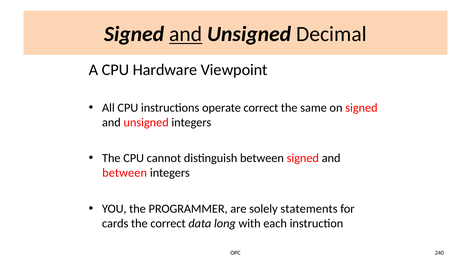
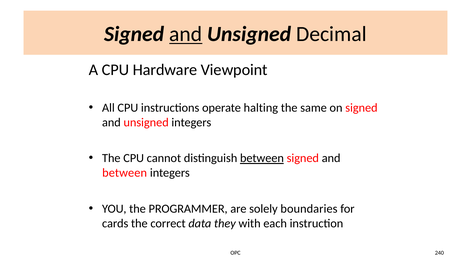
operate correct: correct -> halting (261, 108)
between underline: none -> present (262, 158)
statements: statements -> boundaries (309, 209)
long: long -> they (225, 223)
